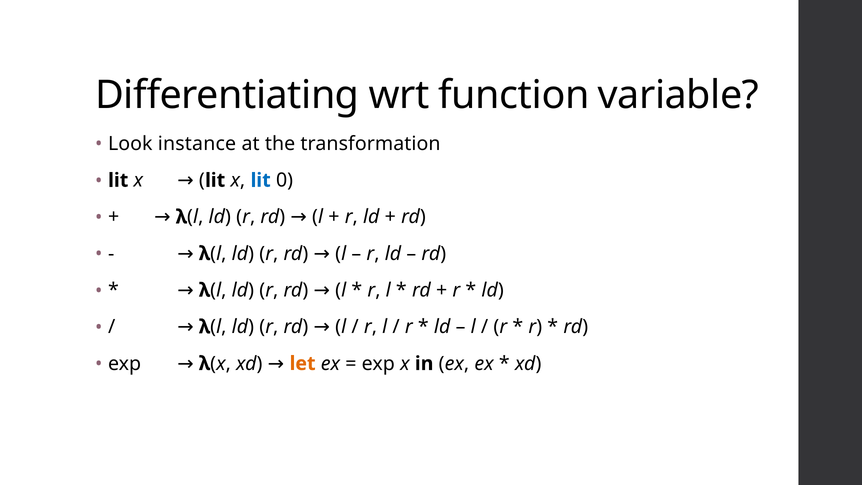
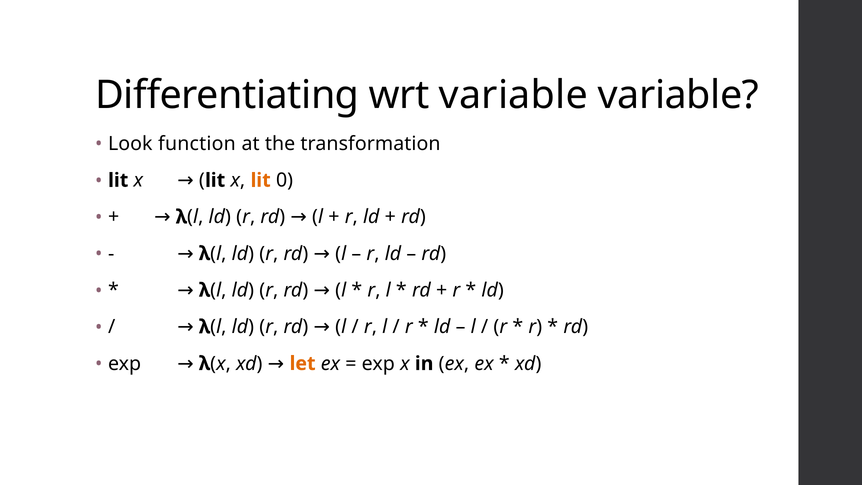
wrt function: function -> variable (513, 95)
instance: instance -> function (197, 144)
lit colour: blue -> orange (261, 180)
